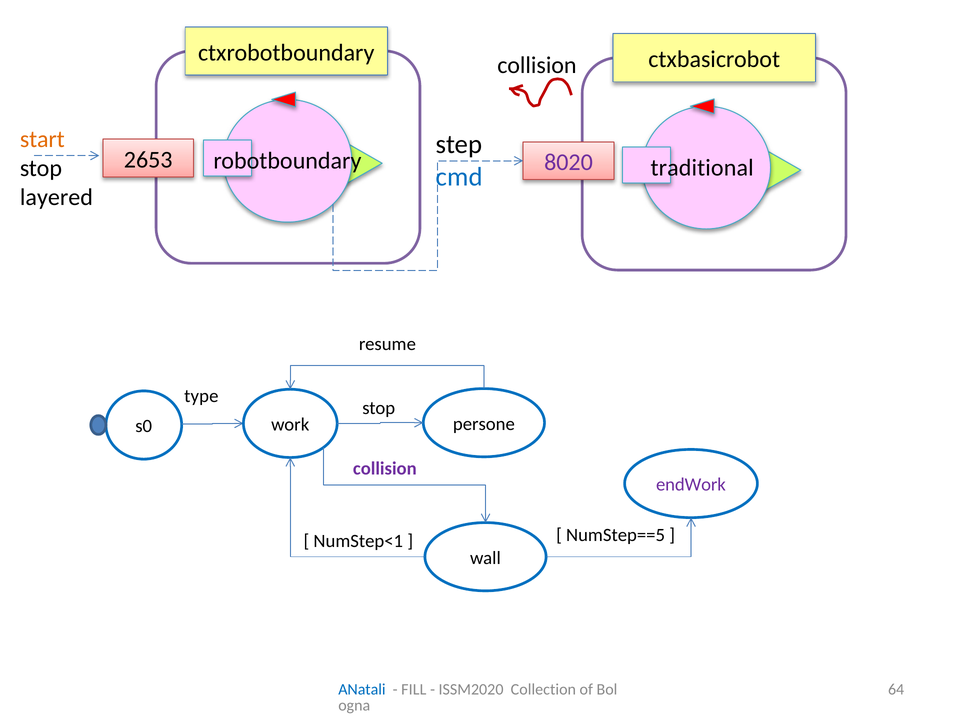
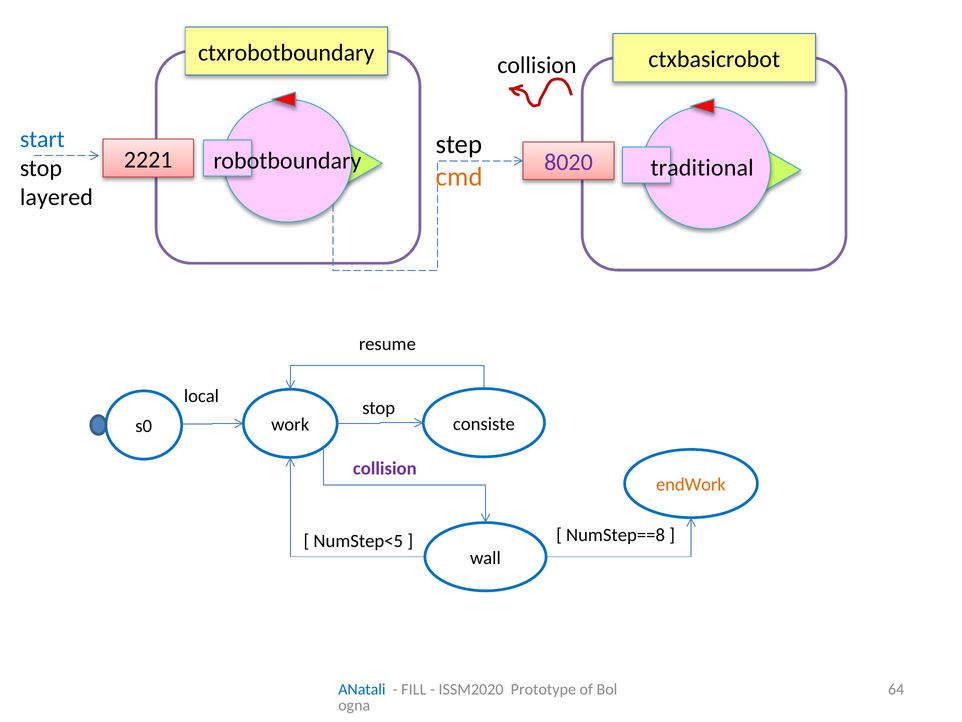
start colour: orange -> blue (42, 139)
2653: 2653 -> 2221 (148, 160)
cmd colour: blue -> orange (459, 177)
type: type -> local (201, 396)
persone: persone -> consiste (484, 424)
endWork colour: purple -> orange (691, 484)
NumStep==5: NumStep==5 -> NumStep==8 (616, 535)
NumStep<1: NumStep<1 -> NumStep<5 (358, 541)
Collection: Collection -> Prototype (543, 689)
